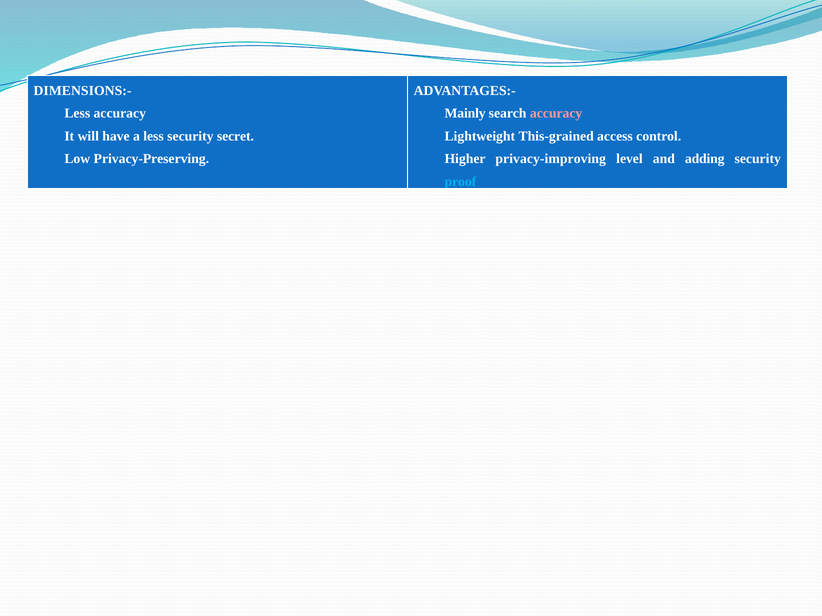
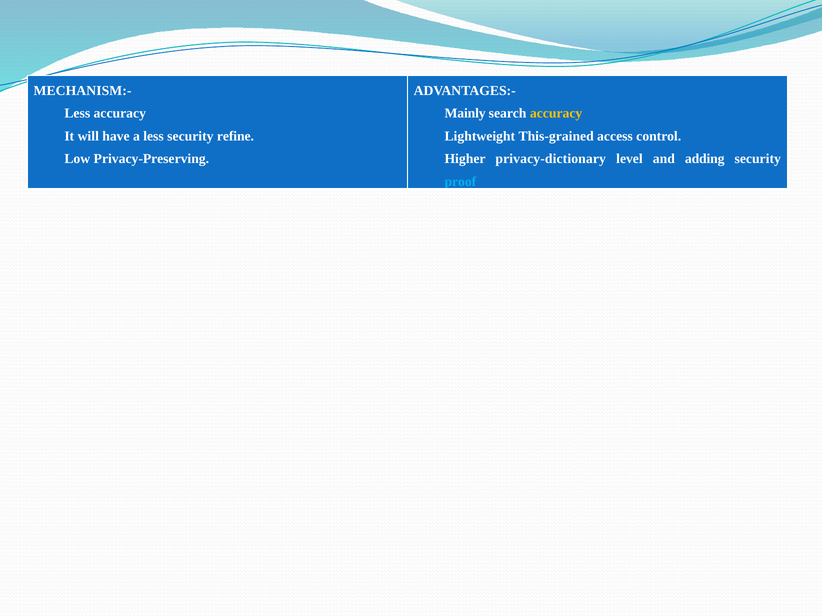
DIMENSIONS:-: DIMENSIONS:- -> MECHANISM:- (83, 91)
accuracy colour: pink -> yellow (556, 113)
secret: secret -> refine (235, 136)
privacy-improving: privacy-improving -> privacy-dictionary (551, 159)
